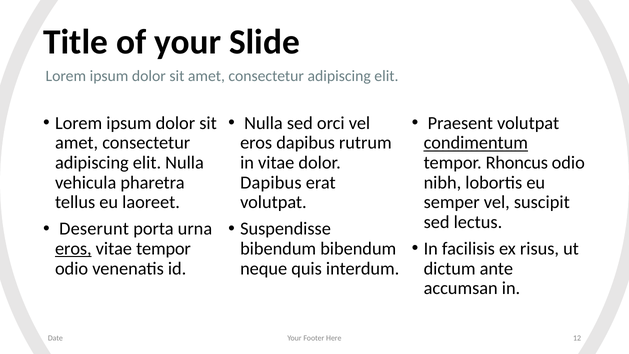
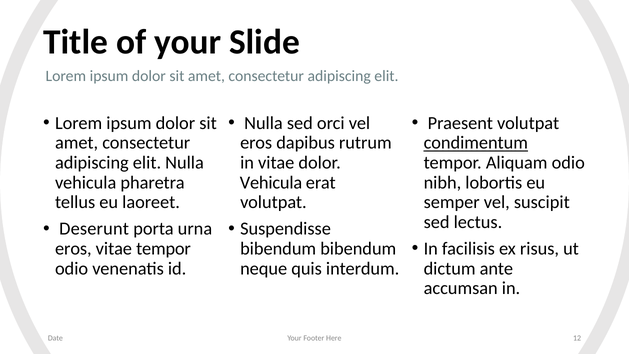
Rhoncus: Rhoncus -> Aliquam (517, 163)
Dapibus: Dapibus -> Vehicula (271, 182)
eros underline: present -> none (73, 248)
